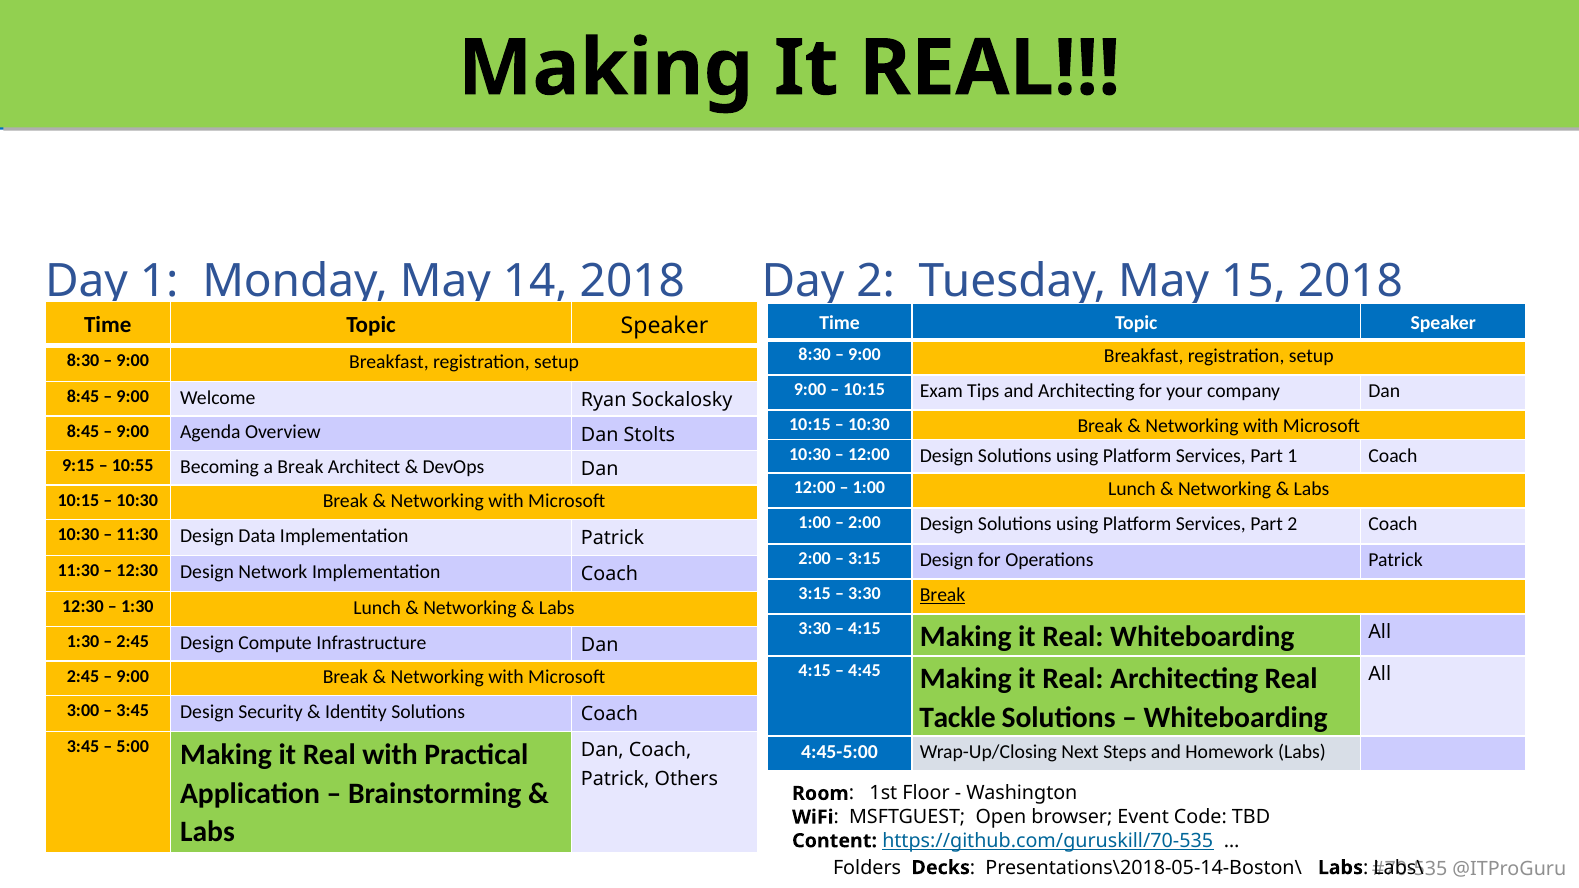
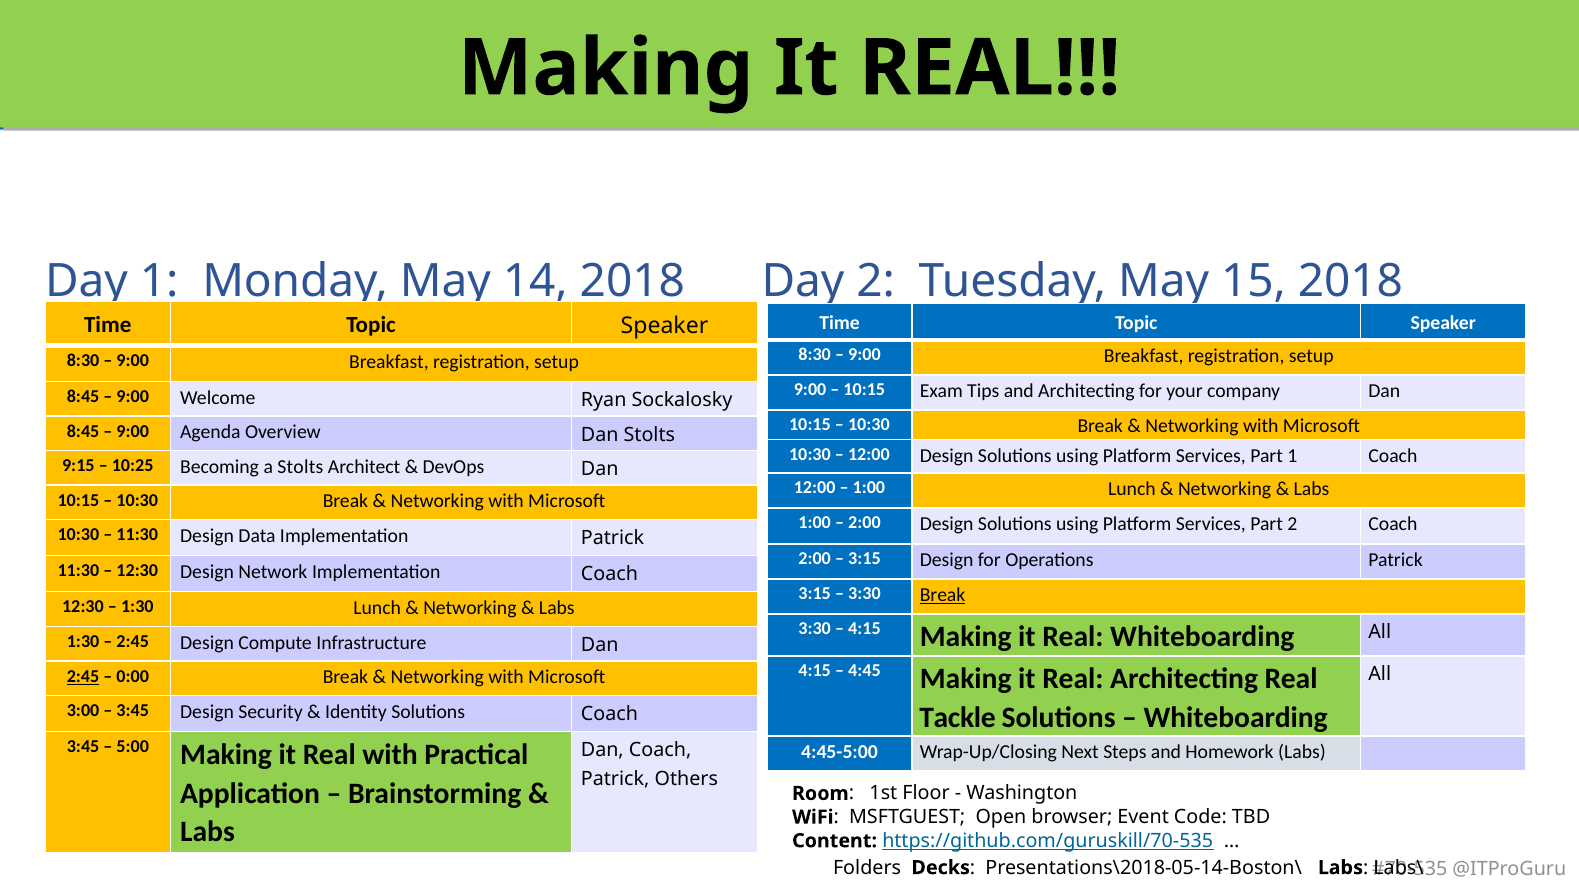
10:55: 10:55 -> 10:25 (133, 466)
a Break: Break -> Stolts (300, 467)
2:45 underline: none -> present (83, 677)
9:00: 9:00 -> 0:00 (133, 677)
